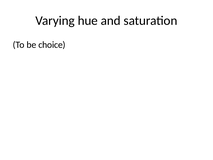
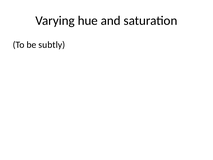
choice: choice -> subtly (52, 45)
